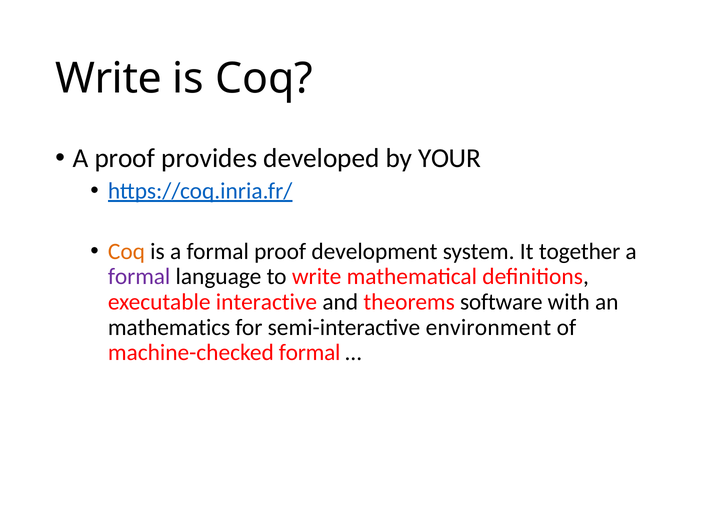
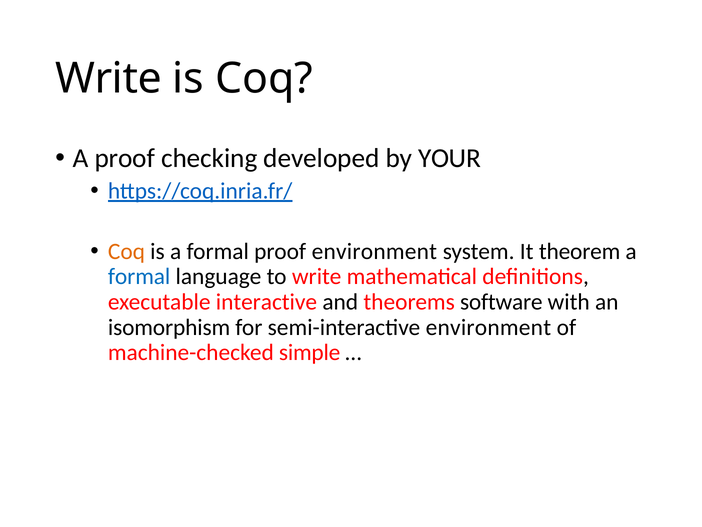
provides: provides -> checking (209, 158)
proof development: development -> environment (374, 251)
together: together -> theorem (580, 251)
formal colour: purple -> blue (139, 276)
mathematics: mathematics -> isomorphism (169, 327)
machine-checked formal: formal -> simple (310, 352)
